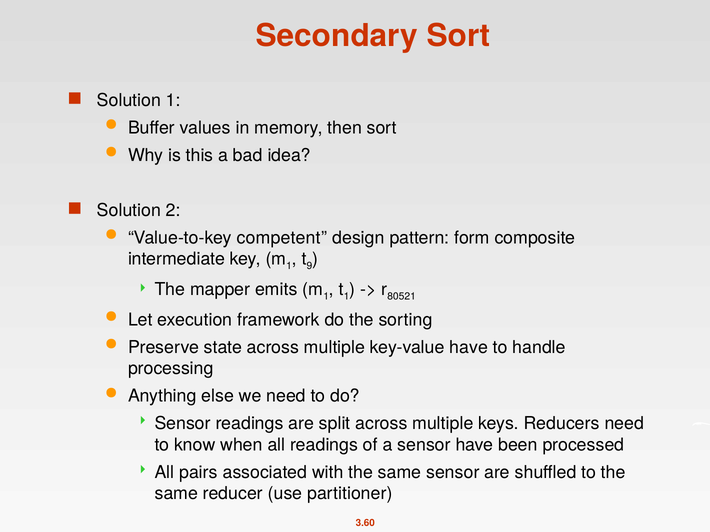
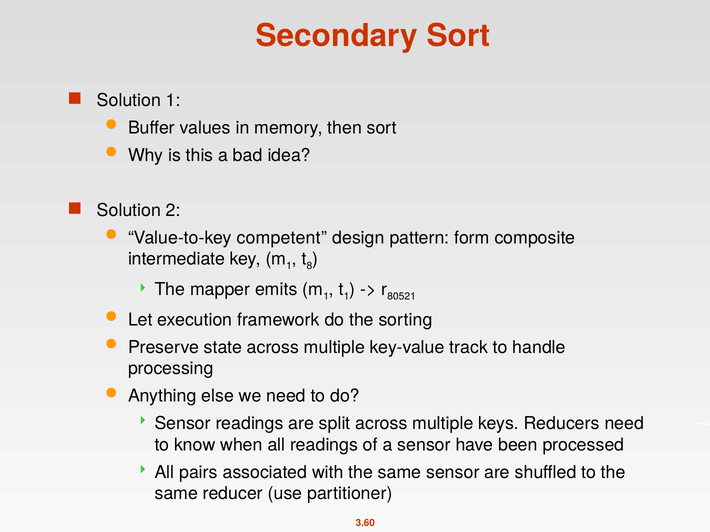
9: 9 -> 8 (309, 266)
key-value have: have -> track (469, 348)
